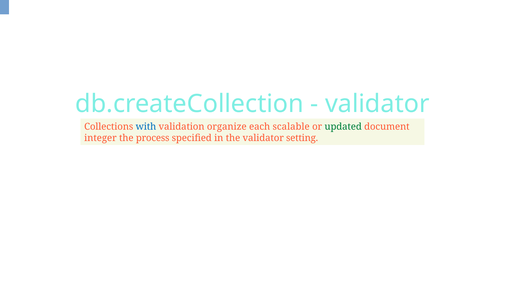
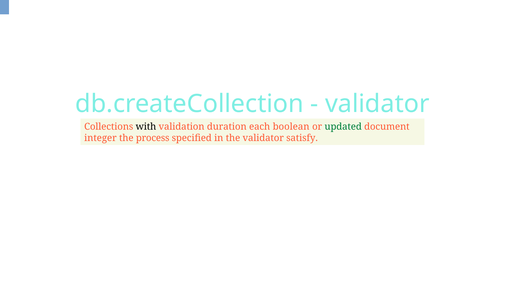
with colour: blue -> black (146, 127)
organize: organize -> duration (227, 127)
scalable: scalable -> boolean (291, 127)
setting: setting -> satisfy (302, 138)
